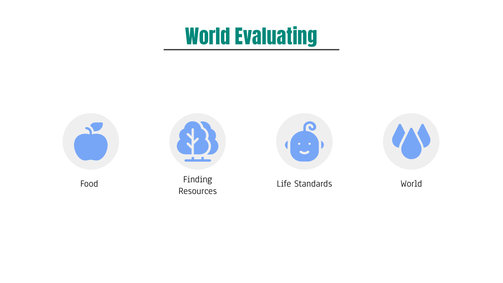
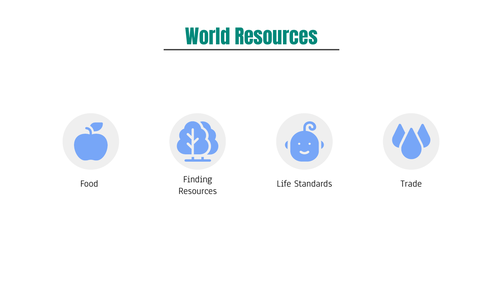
World Evaluating: Evaluating -> Resources (276, 38)
Standards World: World -> Trade (411, 183)
